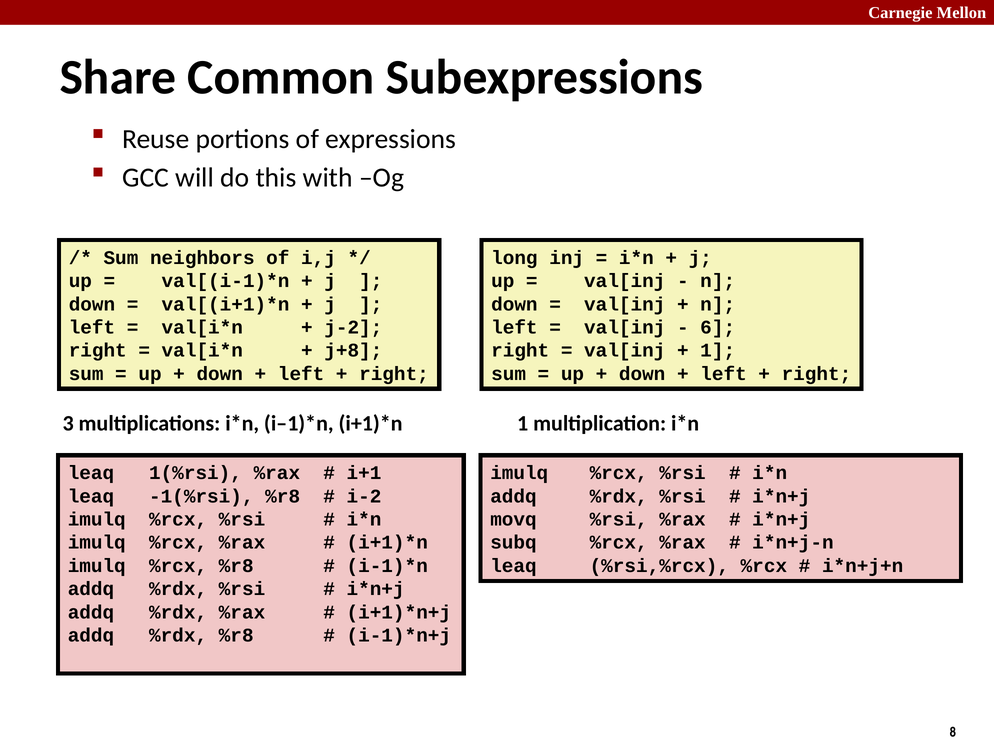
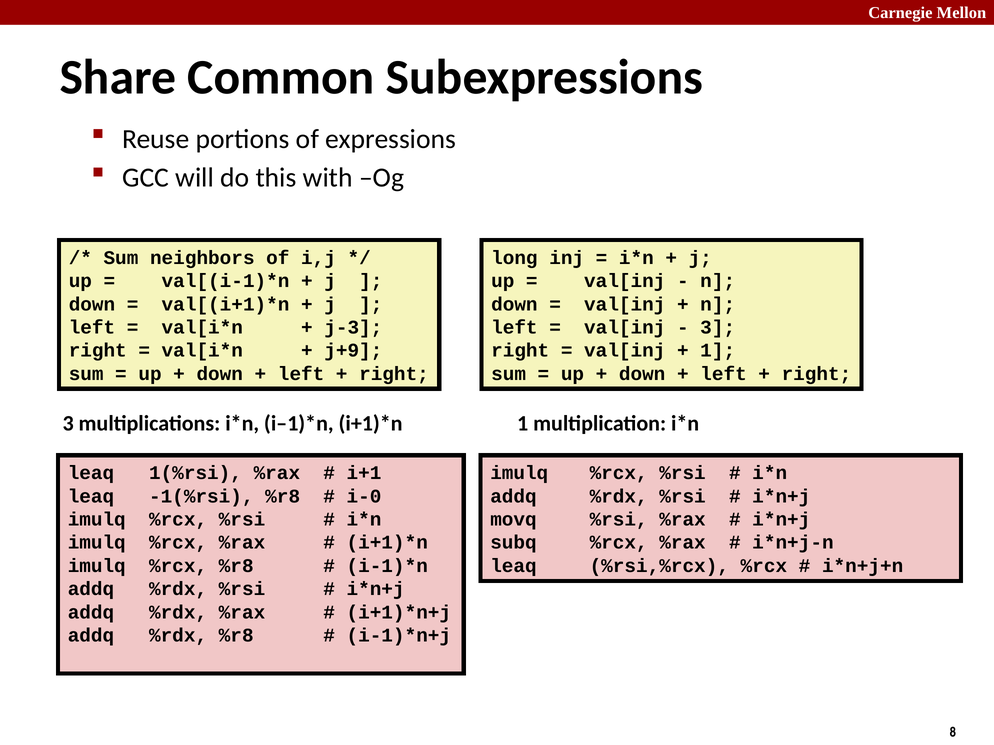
j-2: j-2 -> j-3 (353, 328)
6: 6 -> 3 (718, 328)
j+8: j+8 -> j+9 (353, 351)
i-2: i-2 -> i-0 (364, 497)
